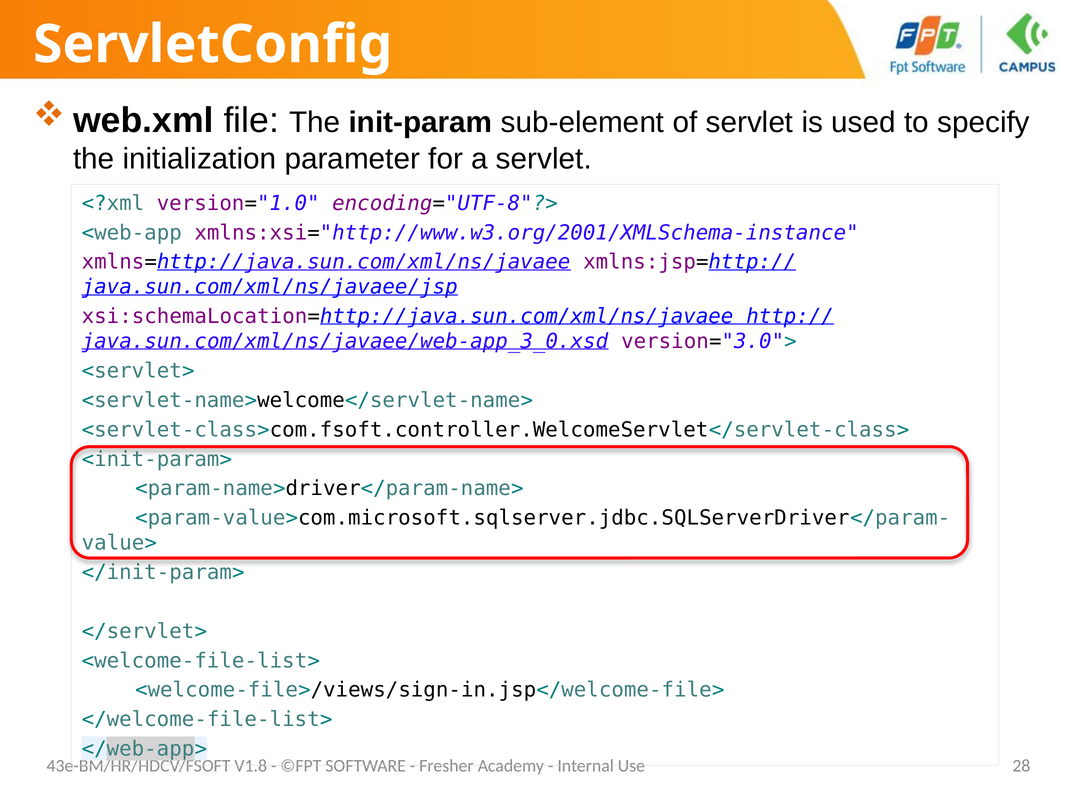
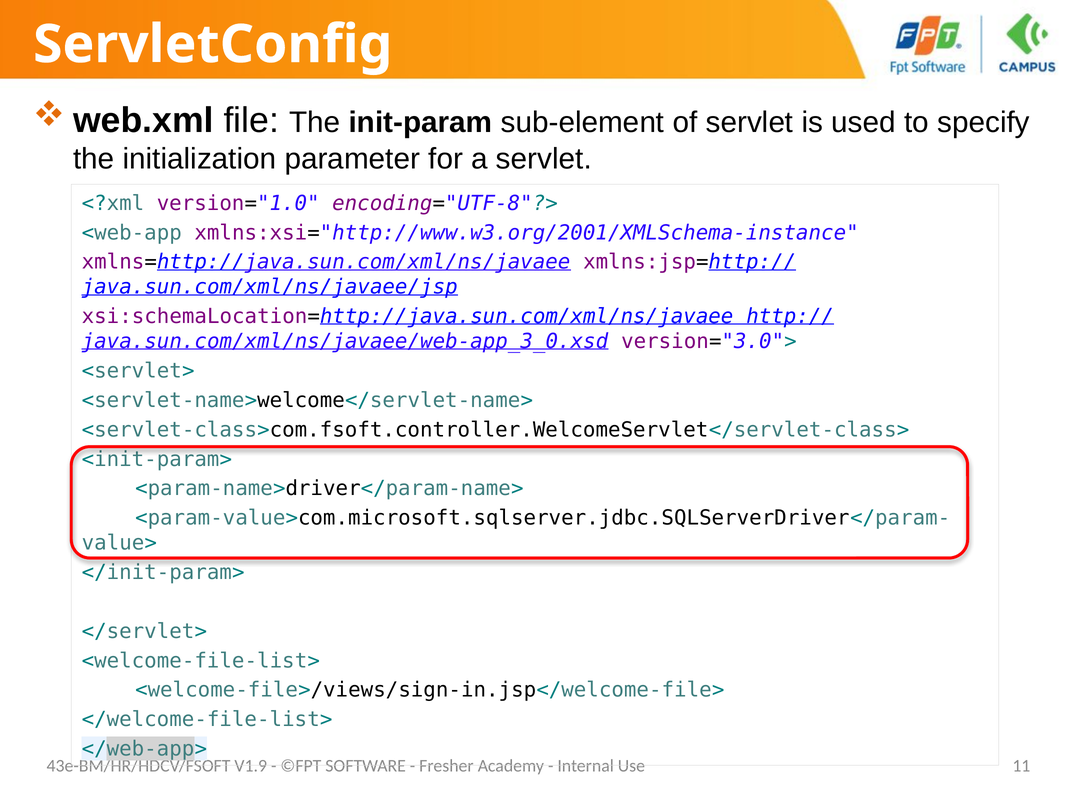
V1.8: V1.8 -> V1.9 (251, 765)
28: 28 -> 11 (1021, 765)
